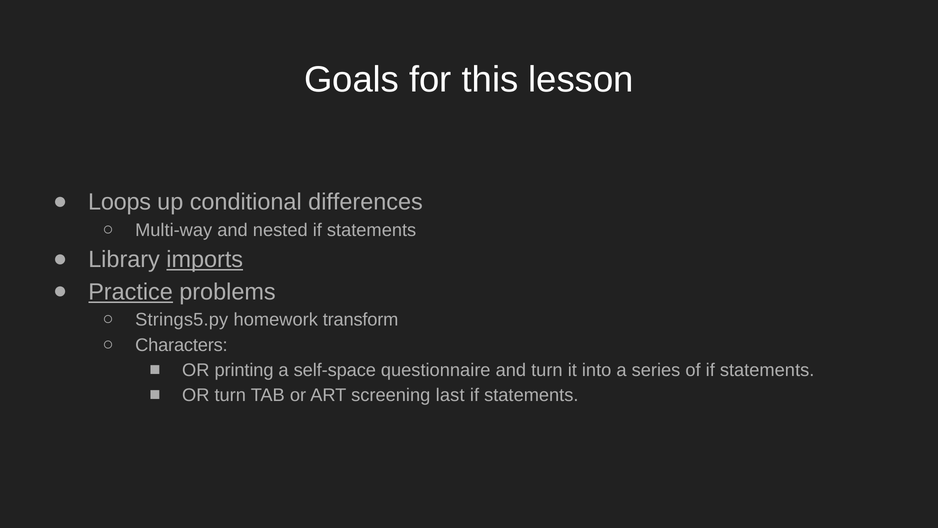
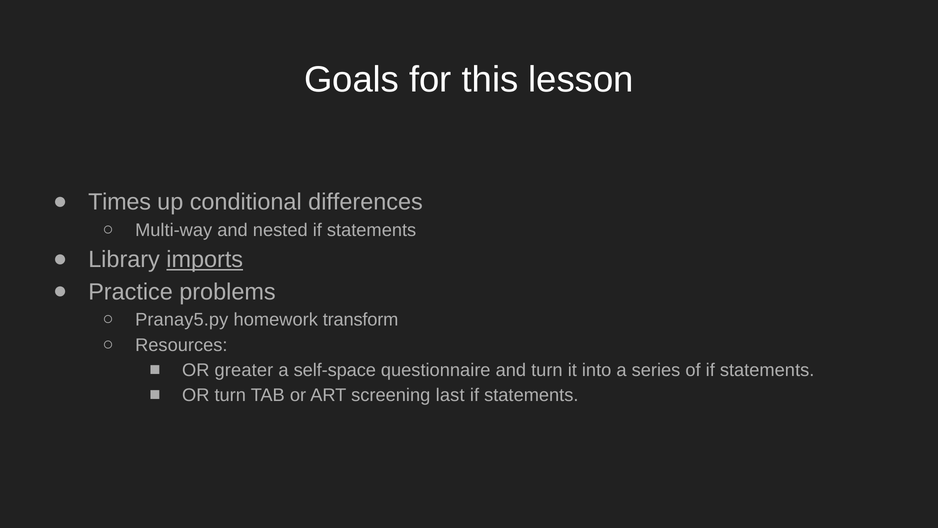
Loops: Loops -> Times (120, 202)
Practice underline: present -> none (131, 292)
Strings5.py: Strings5.py -> Pranay5.py (182, 320)
Characters: Characters -> Resources (181, 345)
printing: printing -> greater (244, 370)
